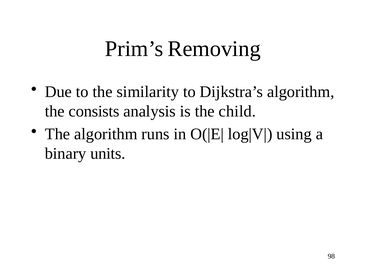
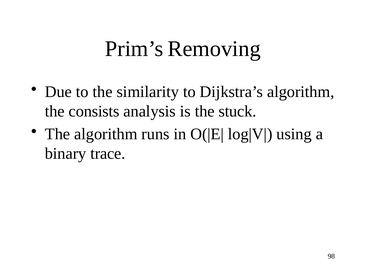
child: child -> stuck (238, 112)
units: units -> trace (108, 154)
